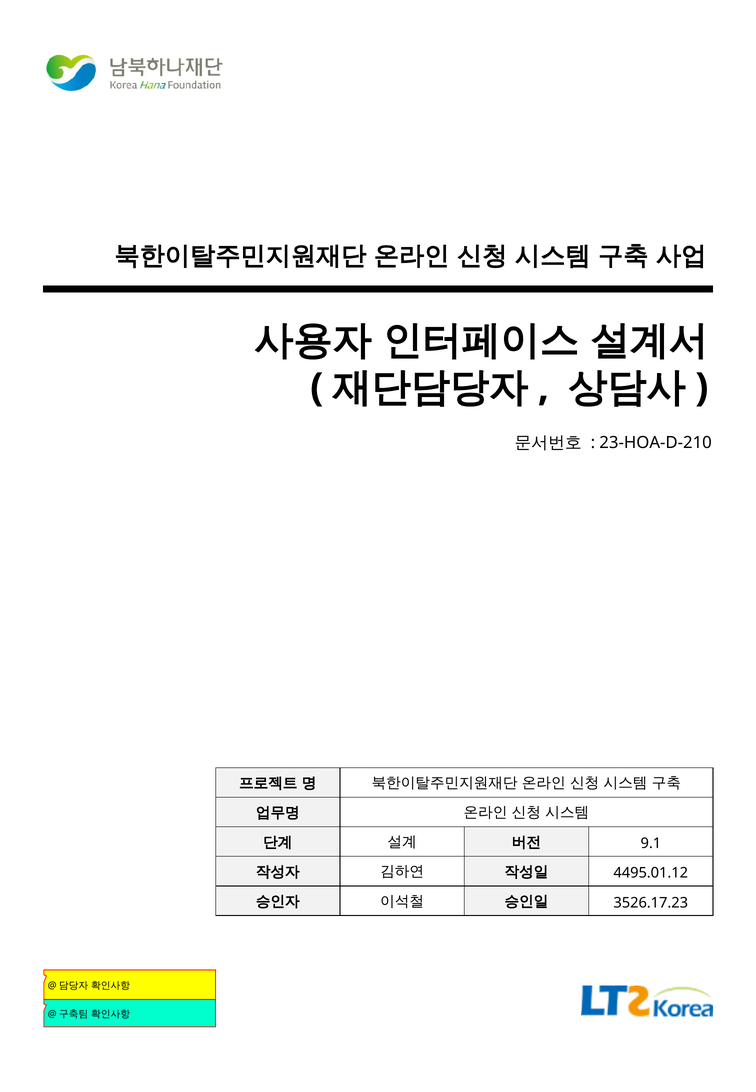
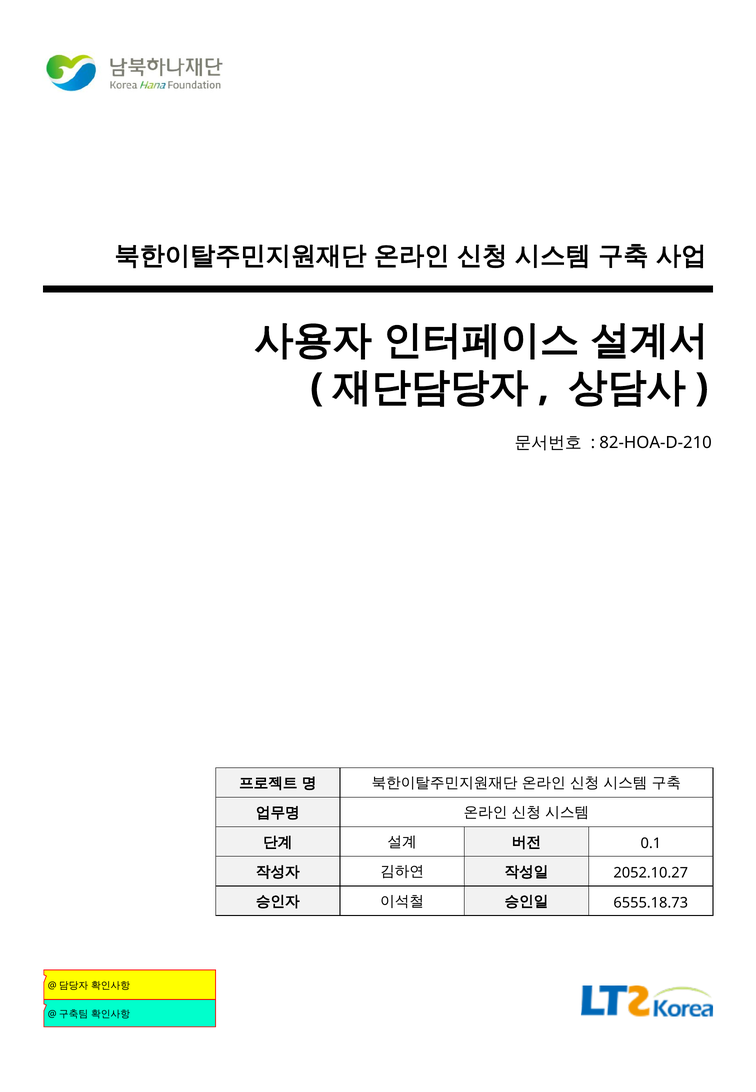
23-HOA-D-210: 23-HOA-D-210 -> 82-HOA-D-210 (656, 443)
9.1: 9.1 -> 0.1 (651, 844)
4495.01.12: 4495.01.12 -> 2052.10.27 (651, 873)
3526.17.23: 3526.17.23 -> 6555.18.73 (651, 903)
